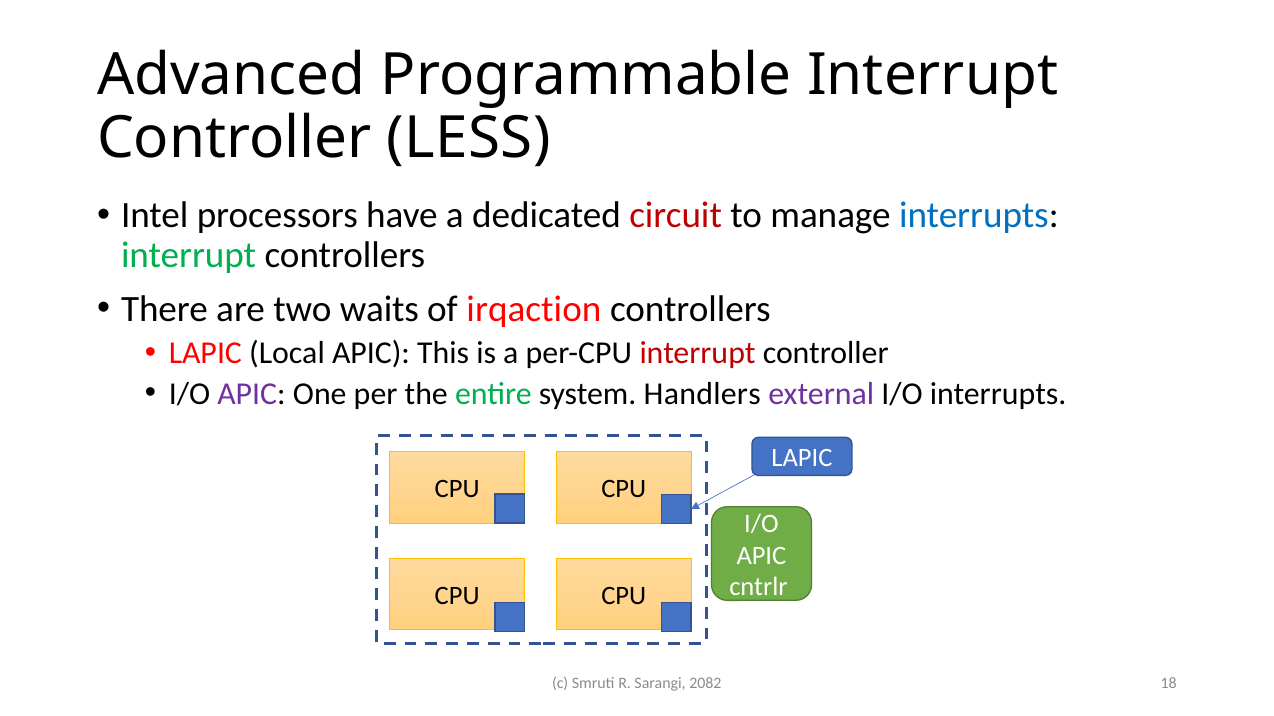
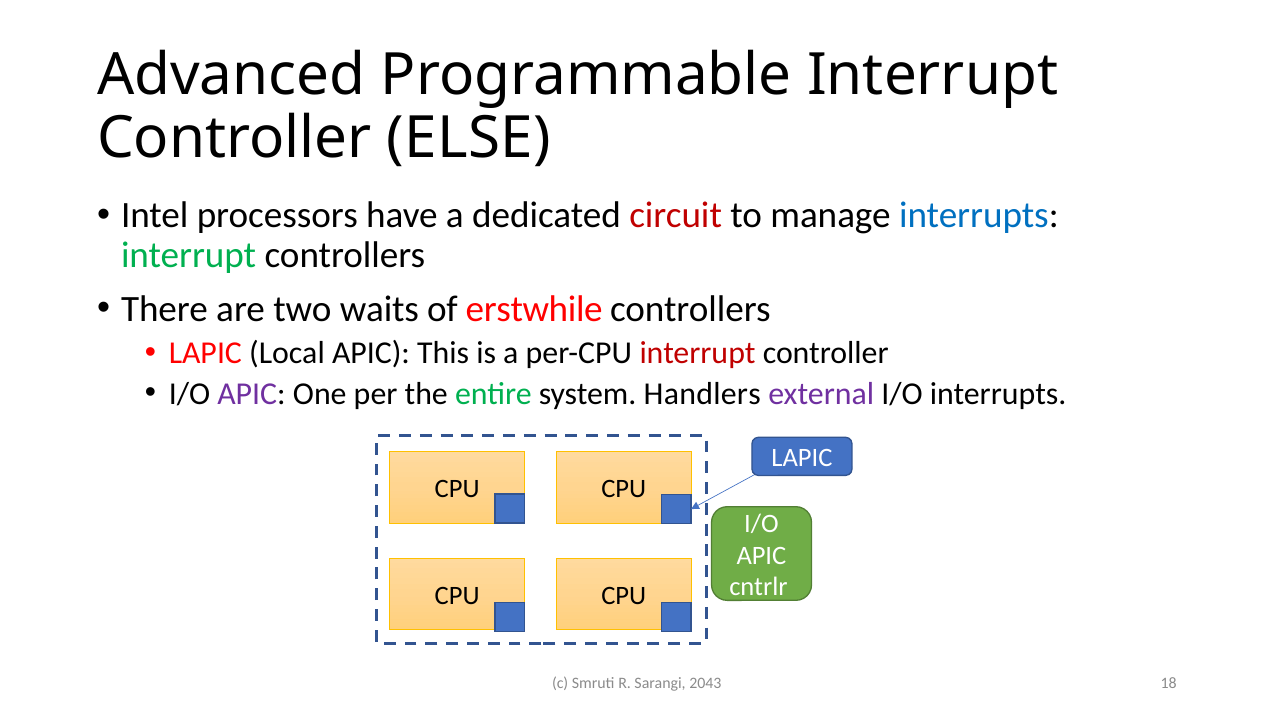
LESS: LESS -> ELSE (469, 139)
irqaction: irqaction -> erstwhile (534, 309)
2082: 2082 -> 2043 (705, 684)
